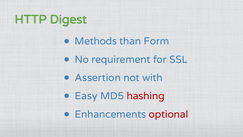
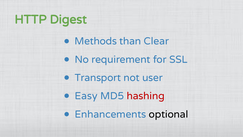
Form: Form -> Clear (156, 41)
Assertion: Assertion -> Transport (98, 78)
with: with -> user (152, 78)
optional colour: red -> black (168, 114)
